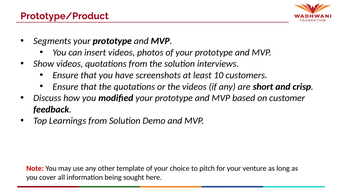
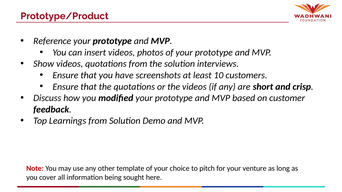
Segments: Segments -> Reference (52, 41)
